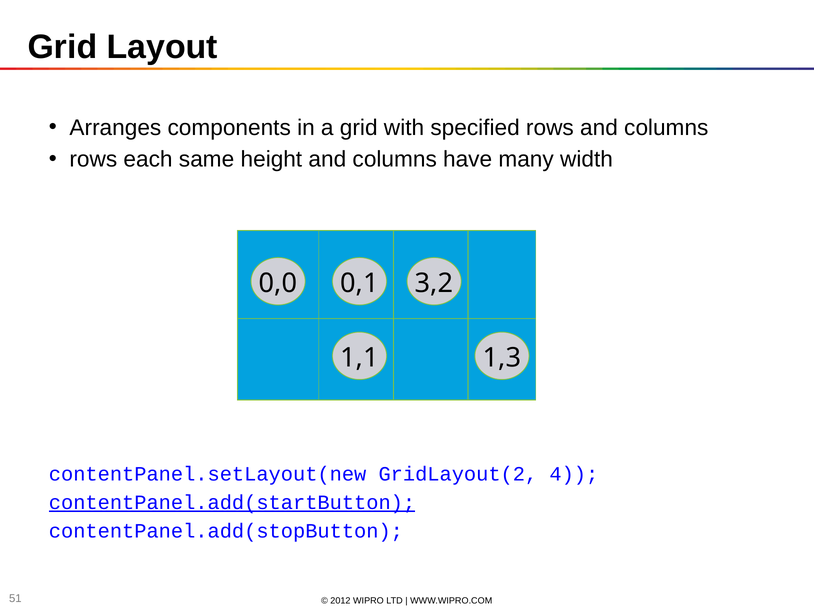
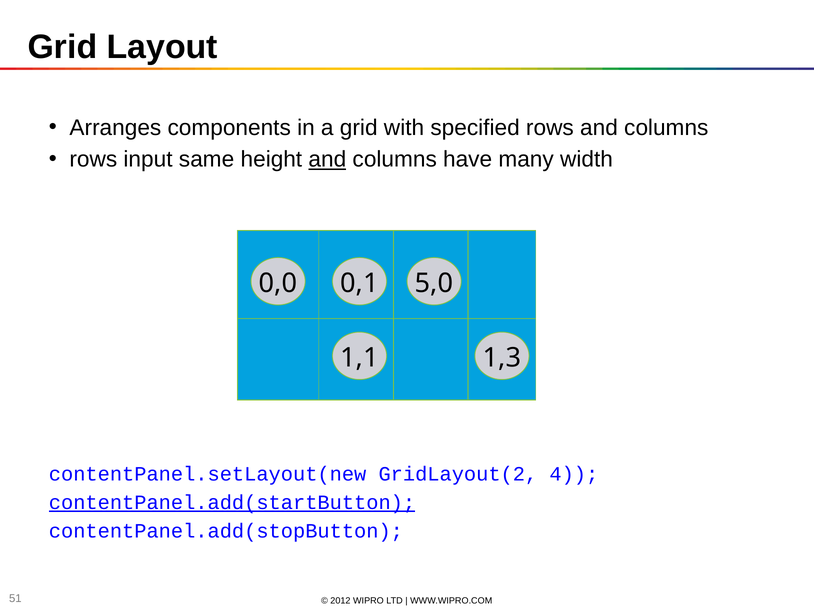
each: each -> input (148, 159)
and underline: none -> present (327, 159)
3,2: 3,2 -> 5,0 (434, 283)
